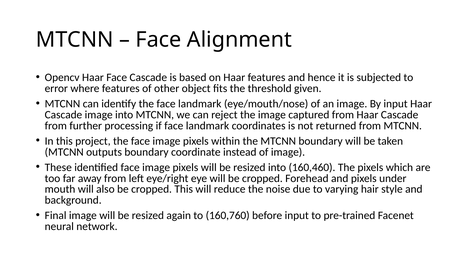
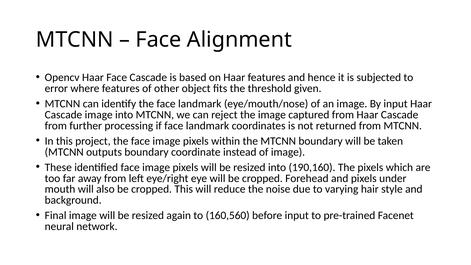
160,460: 160,460 -> 190,160 (312, 167)
160,760: 160,760 -> 160,560 (228, 216)
